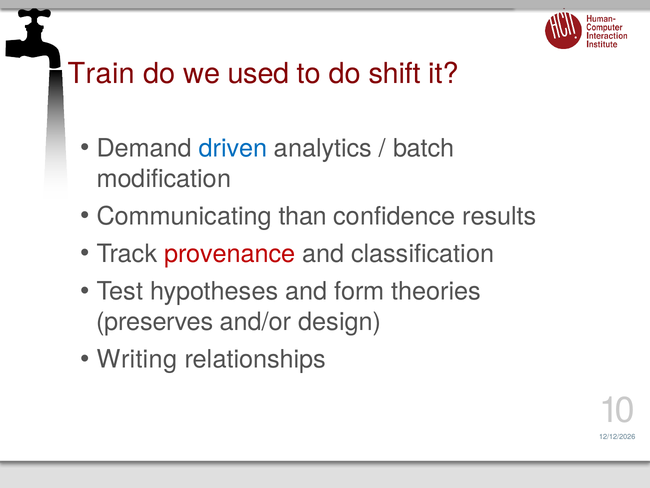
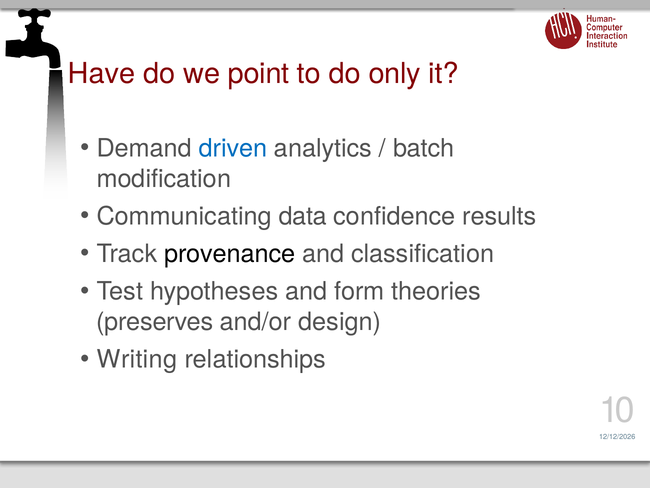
Train: Train -> Have (102, 74)
used: used -> point (259, 74)
shift: shift -> only (395, 74)
than: than -> data (303, 216)
provenance colour: red -> black (230, 254)
